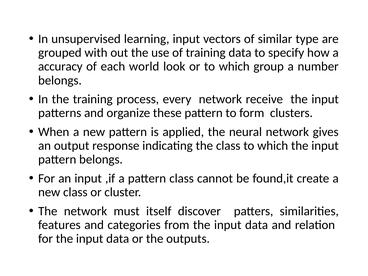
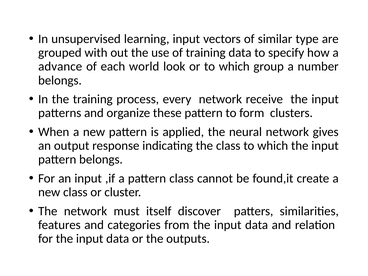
accuracy: accuracy -> advance (60, 66)
